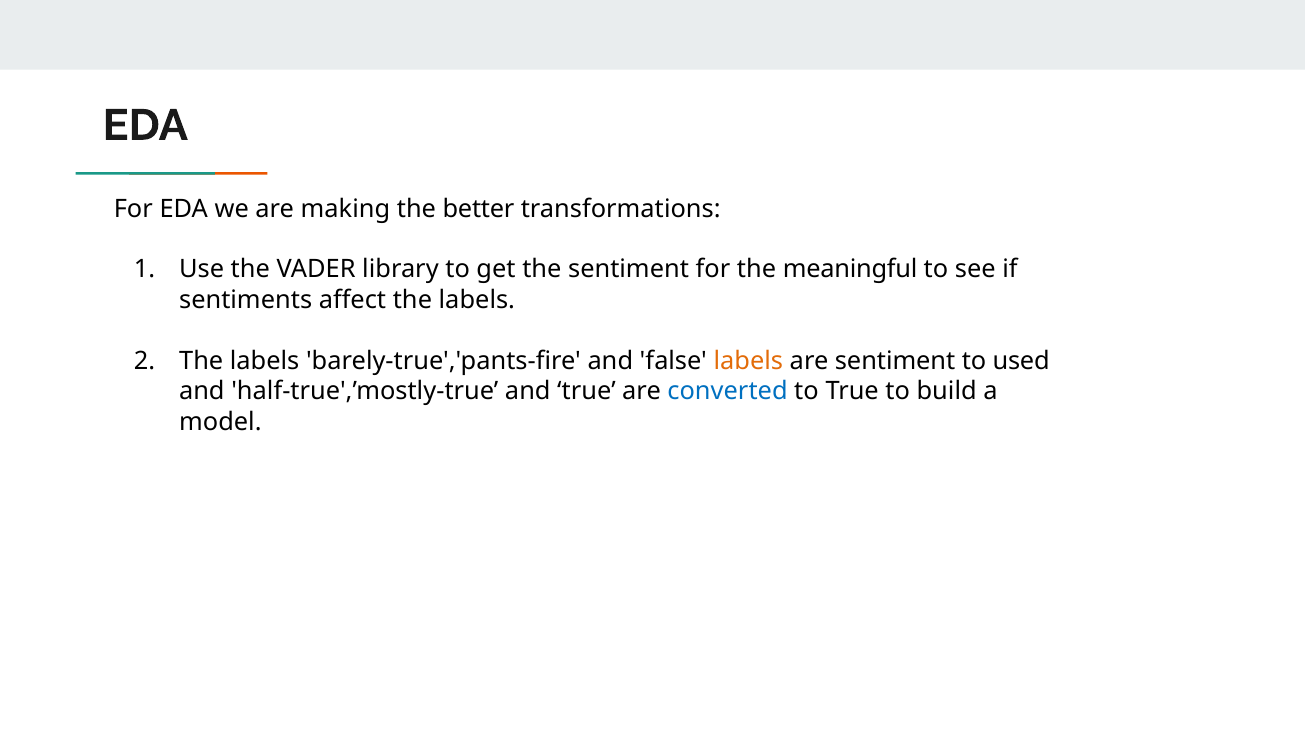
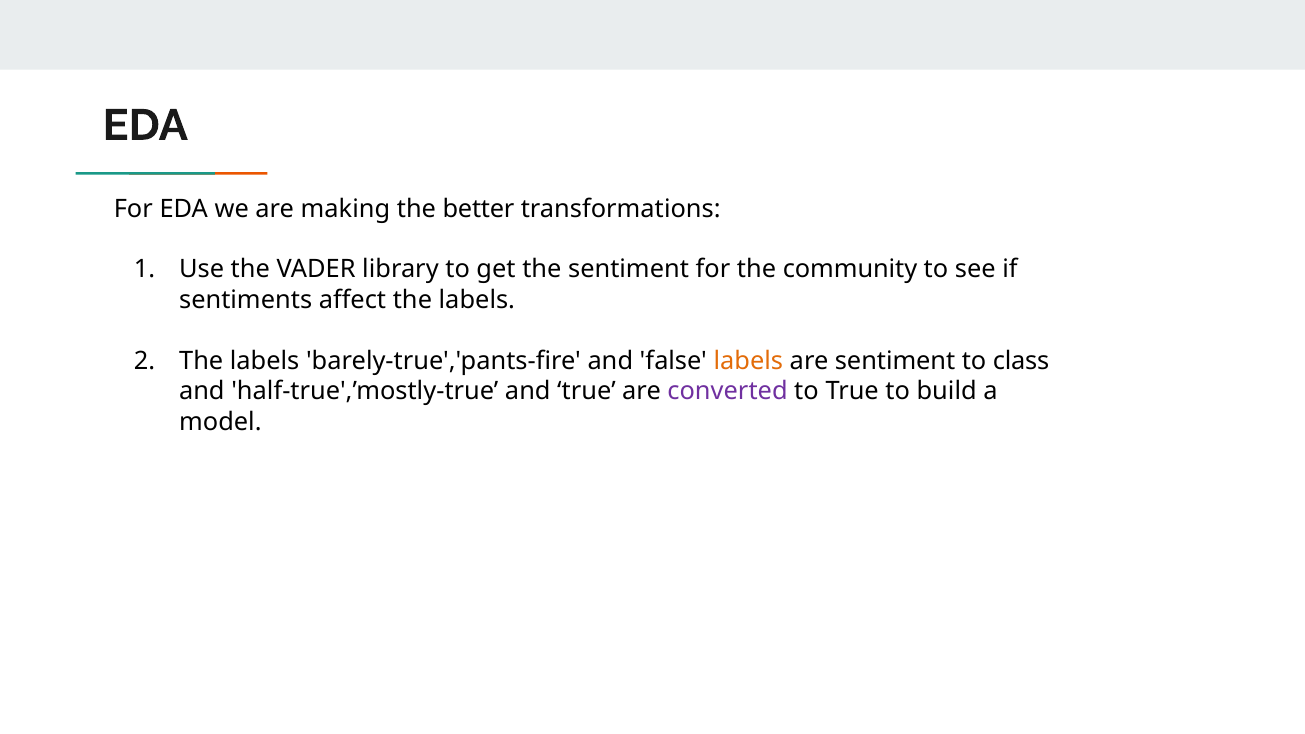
meaningful: meaningful -> community (850, 270)
used: used -> class (1021, 361)
converted colour: blue -> purple (728, 391)
